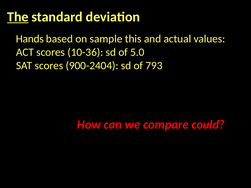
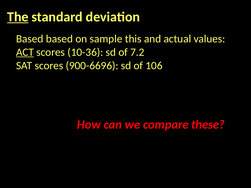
Hands: Hands -> Based (30, 39)
ACT underline: none -> present (25, 52)
5.0: 5.0 -> 7.2 (137, 52)
900-2404: 900-2404 -> 900-6696 (92, 66)
793: 793 -> 106 (154, 66)
could: could -> these (208, 125)
